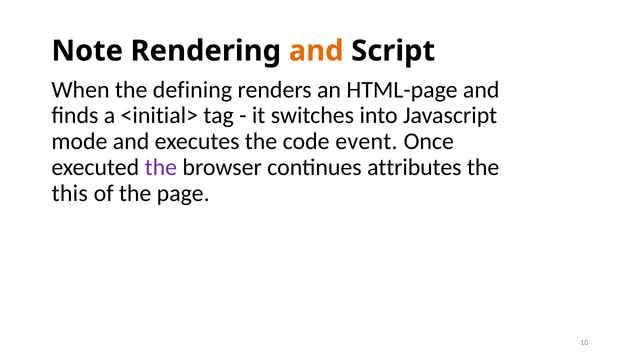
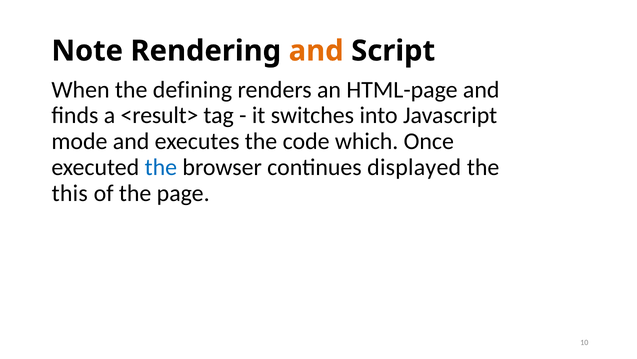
<initial>: <initial> -> <result> (159, 115)
event: event -> which (367, 141)
the colour: purple -> blue (161, 167)
attributes: attributes -> displayed (414, 167)
